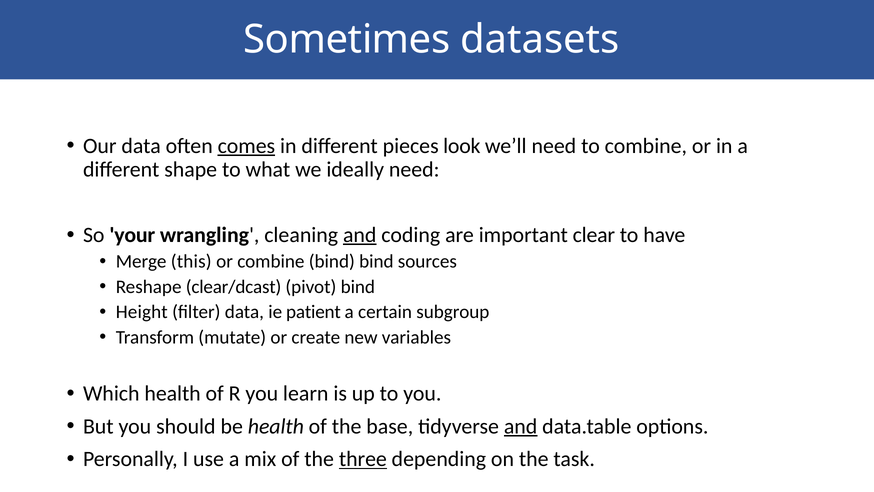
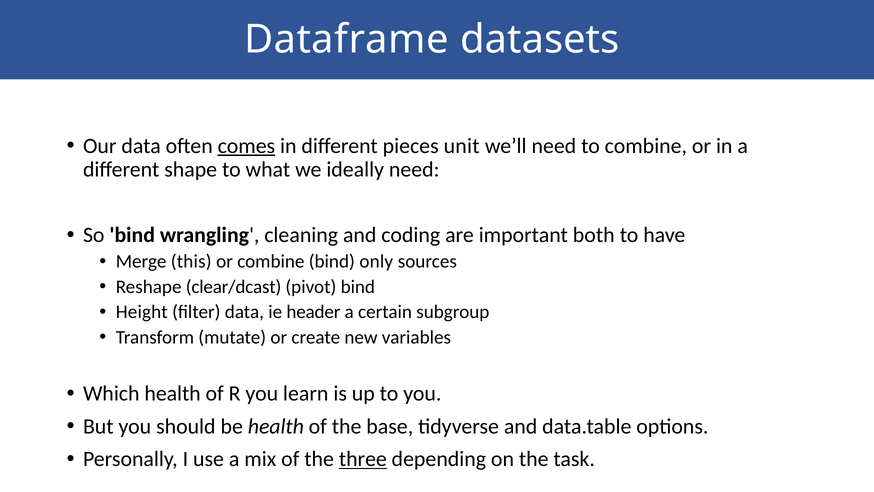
Sometimes: Sometimes -> Dataframe (346, 39)
look: look -> unit (462, 146)
So your: your -> bind (132, 235)
and underline: present -> none (360, 235)
clear: clear -> both (594, 235)
bind bind: bind -> only (376, 261)
patient: patient -> header (313, 312)
and underline: present -> none (521, 426)
